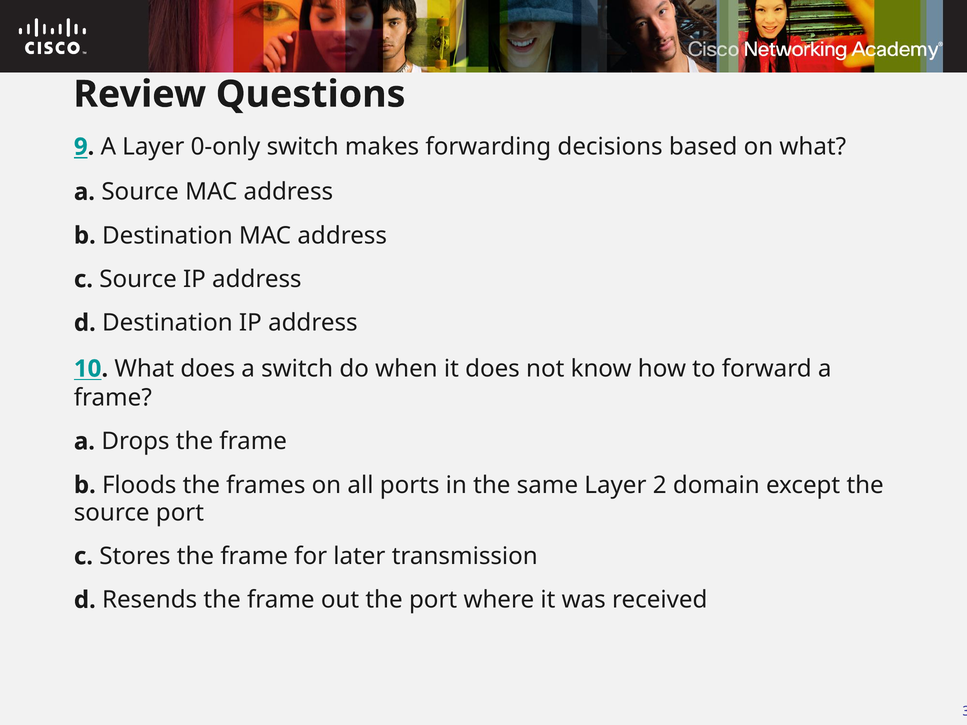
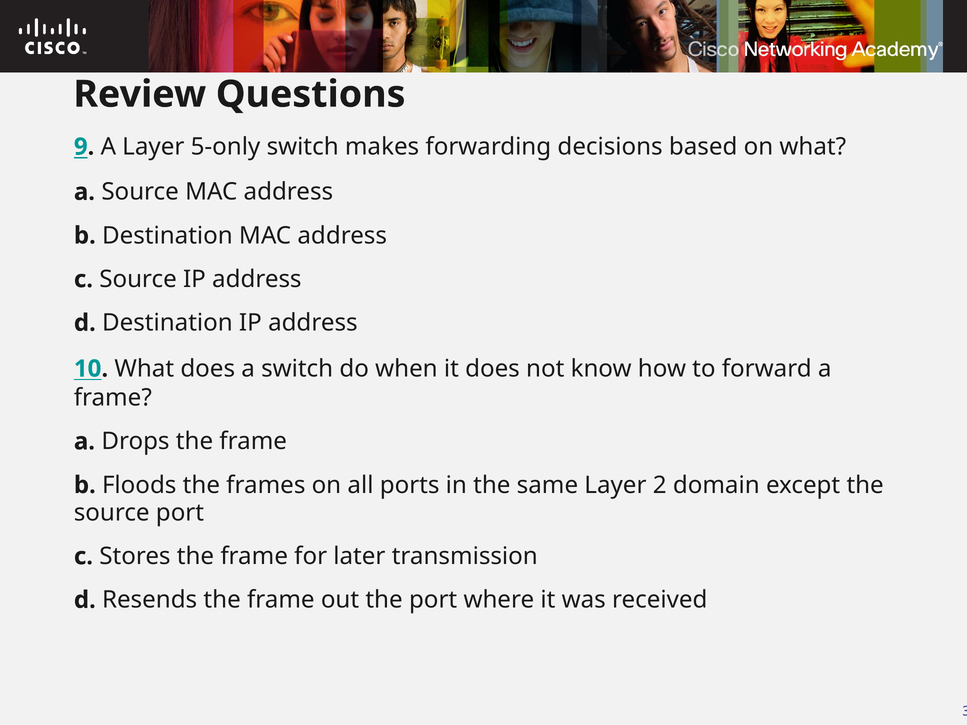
0-only: 0-only -> 5-only (225, 147)
